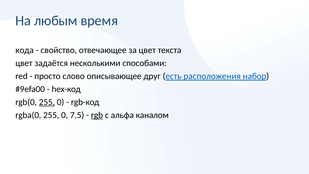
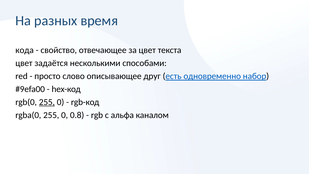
любым: любым -> разных (56, 21)
расположения: расположения -> одновременно (212, 76)
7.5: 7.5 -> 0.8 (77, 115)
rgb underline: present -> none (97, 115)
